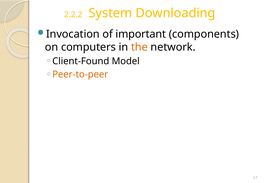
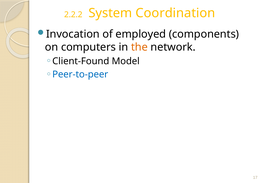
Downloading: Downloading -> Coordination (175, 13)
important: important -> employed (141, 34)
Peer-to-peer colour: orange -> blue (80, 74)
